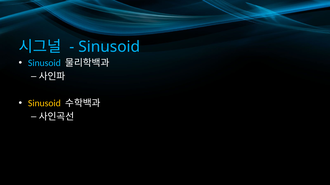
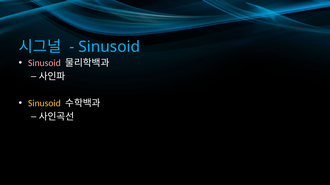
Sinusoid colour: light blue -> pink (44, 63)
